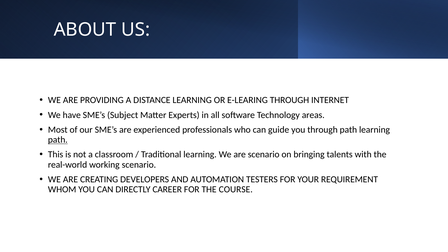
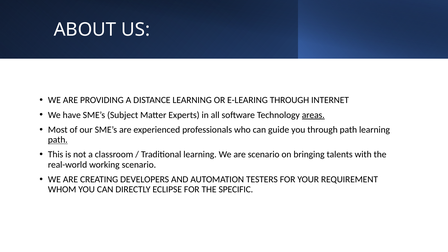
areas underline: none -> present (313, 115)
CAREER: CAREER -> ECLIPSE (167, 190)
COURSE: COURSE -> SPECIFIC (236, 190)
